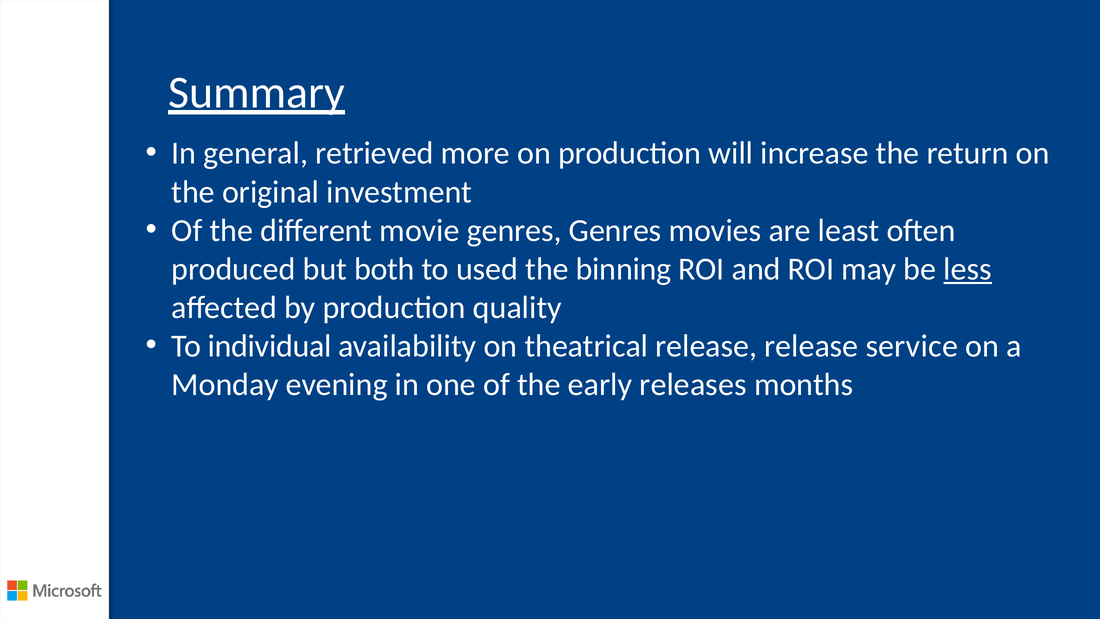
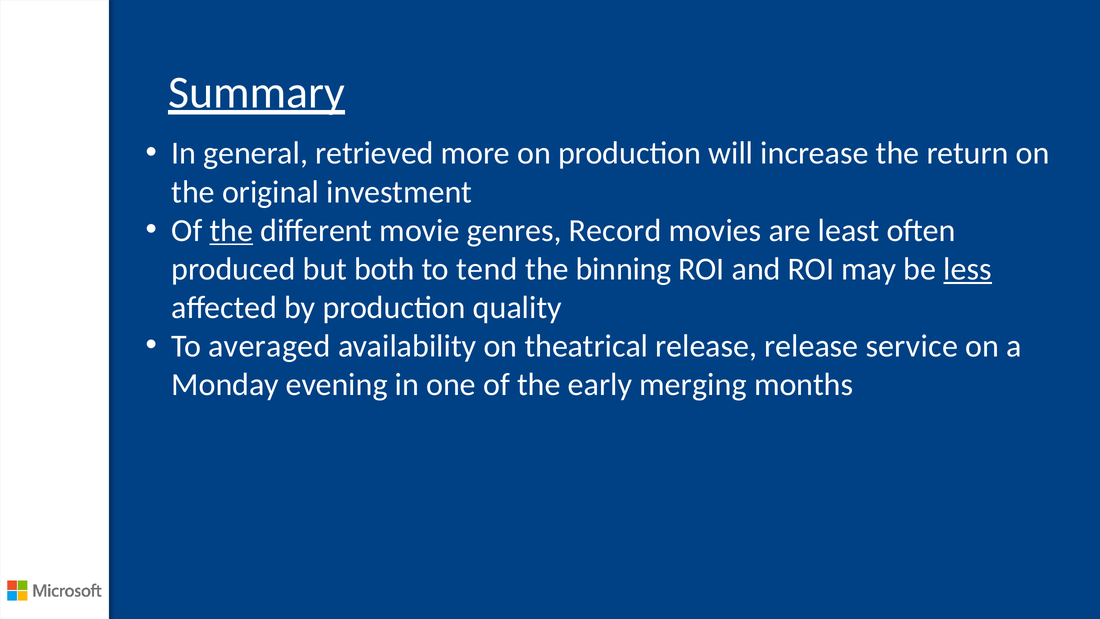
the underline: none -> present (231, 230)
genres Genres: Genres -> Record (615, 230)
used: used -> tend (487, 269)
individual: individual -> averaged (269, 346)
releases: releases -> merging (693, 384)
